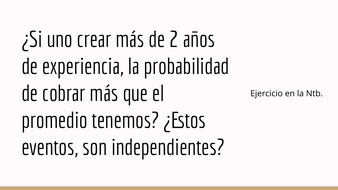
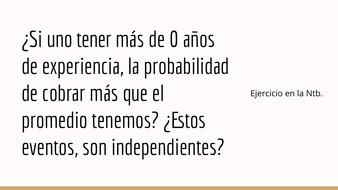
crear: crear -> tener (94, 40)
2: 2 -> 0 (174, 40)
